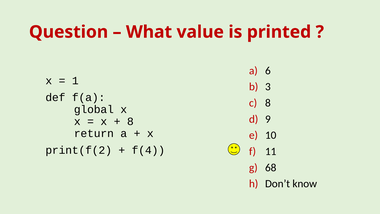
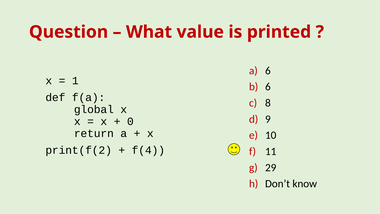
3: 3 -> 6 (268, 87)
8: 8 -> 0 (130, 121)
68: 68 -> 29 (271, 167)
